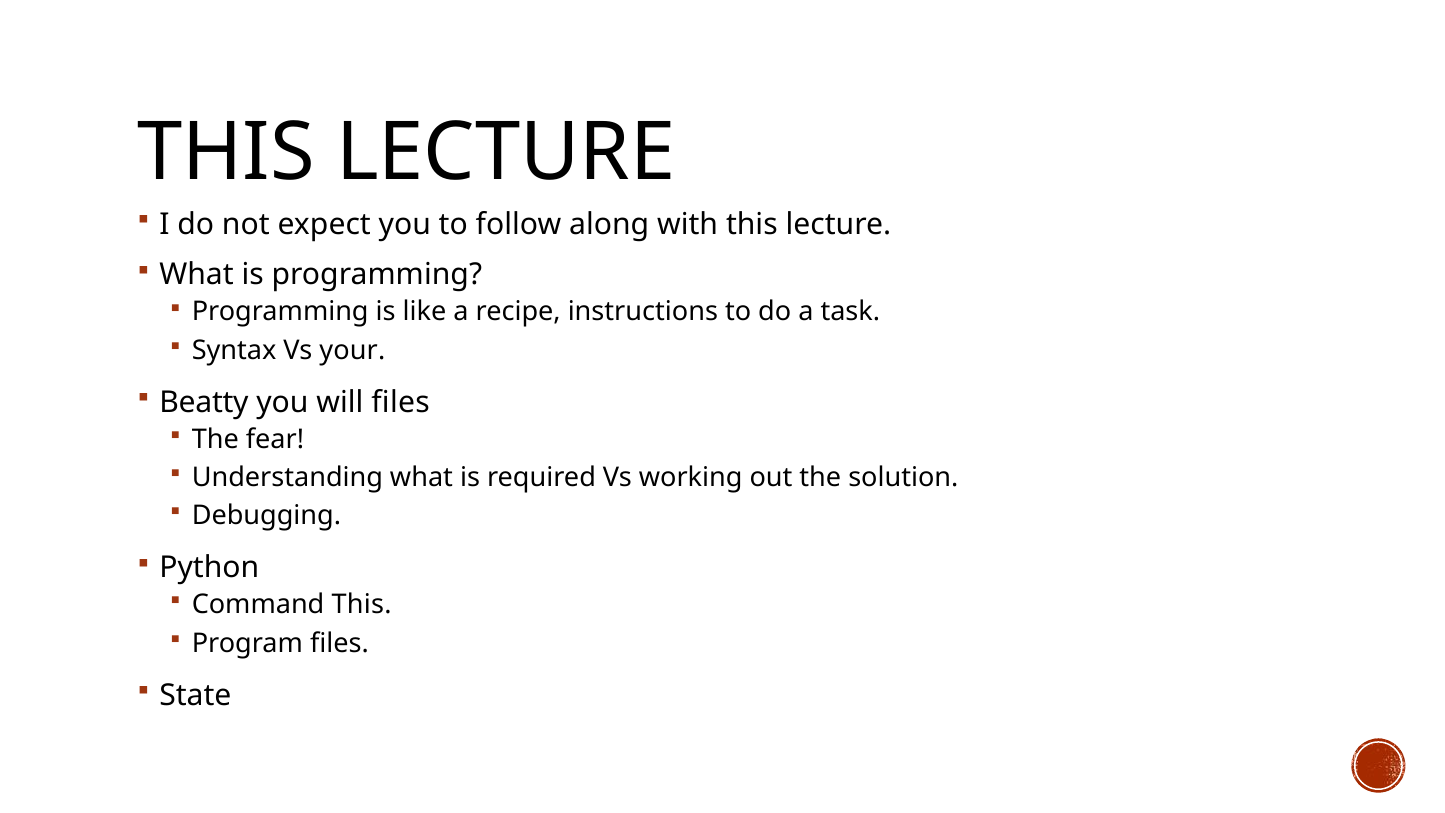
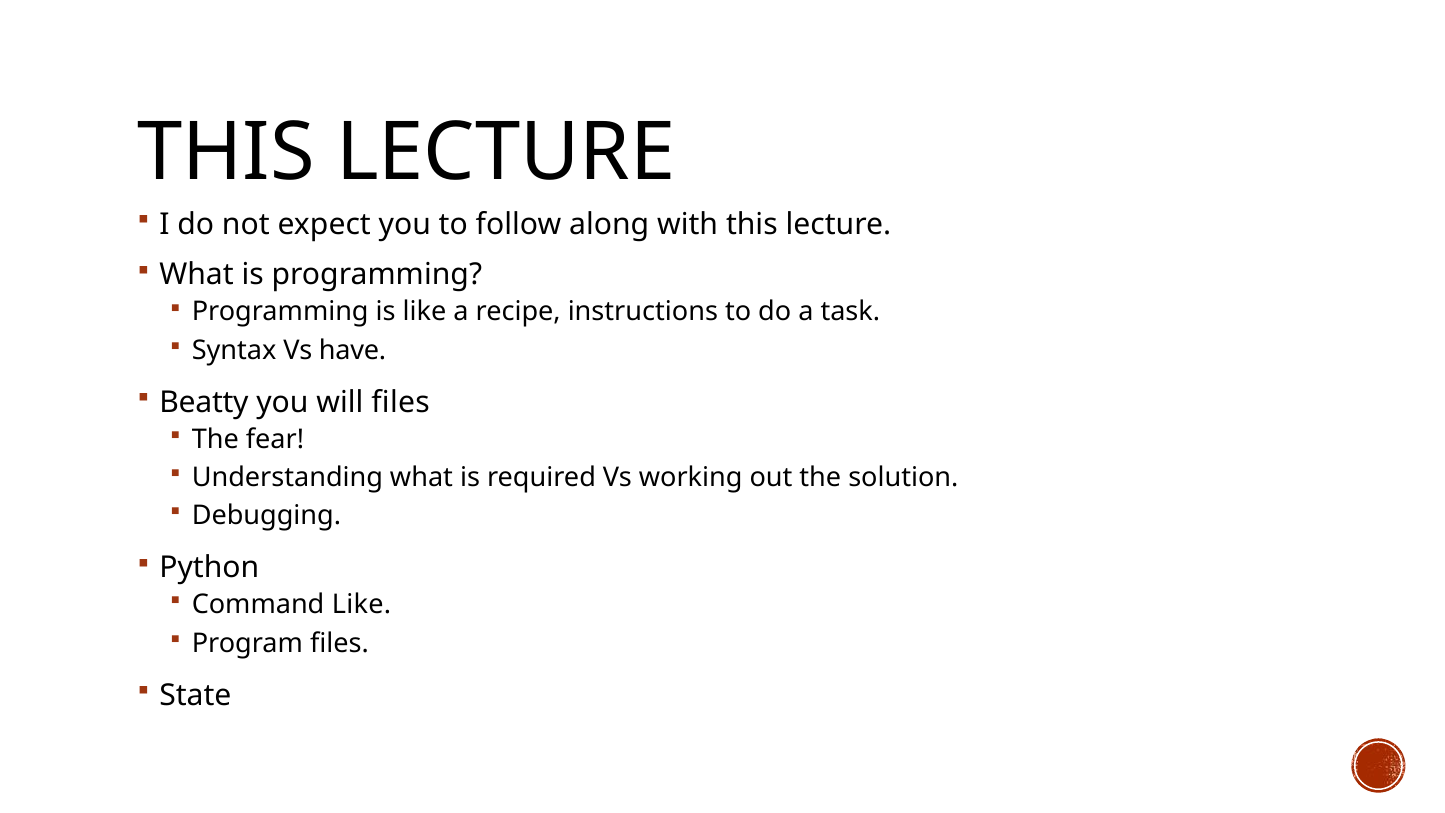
your: your -> have (353, 350)
Command This: This -> Like (362, 605)
